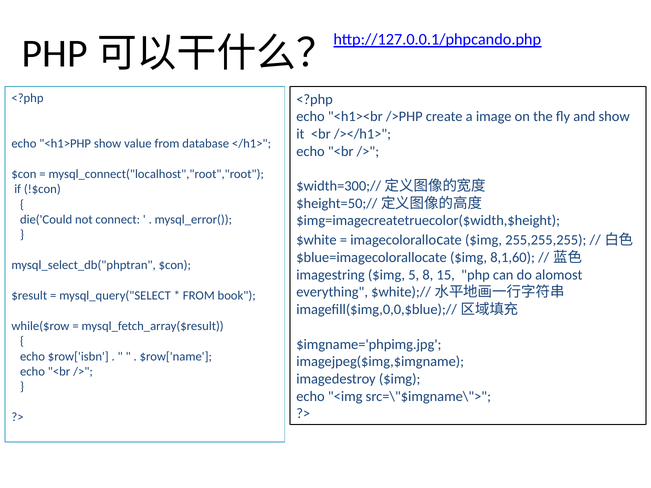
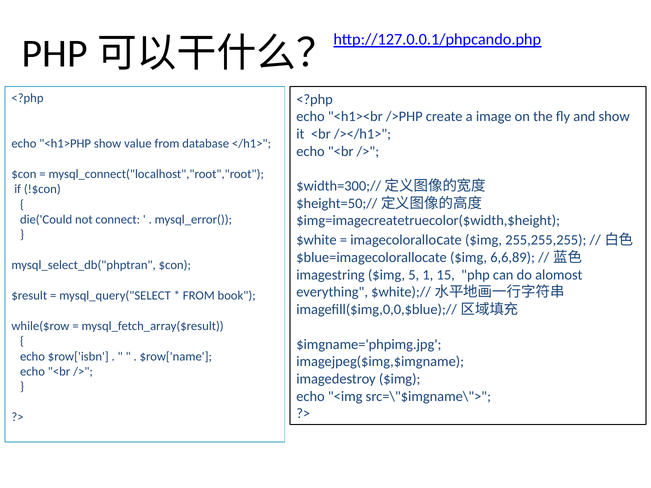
8,1,60: 8,1,60 -> 6,6,89 (513, 258)
8: 8 -> 1 (428, 275)
